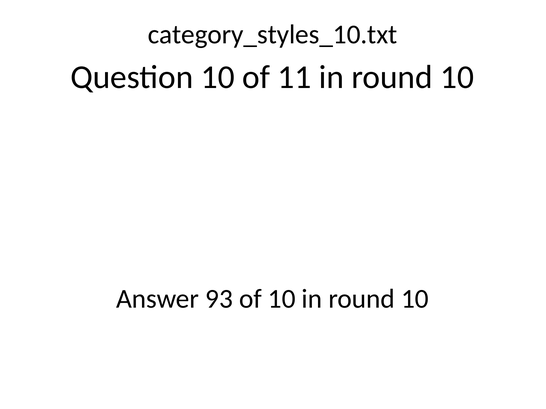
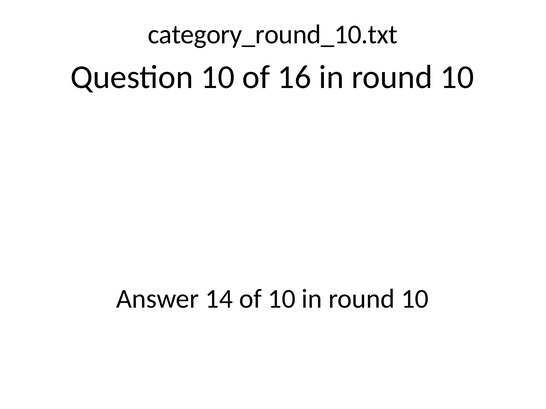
category_styles_10.txt: category_styles_10.txt -> category_round_10.txt (273, 34)
11: 11 -> 16 (294, 77)
93: 93 -> 14 (219, 299)
